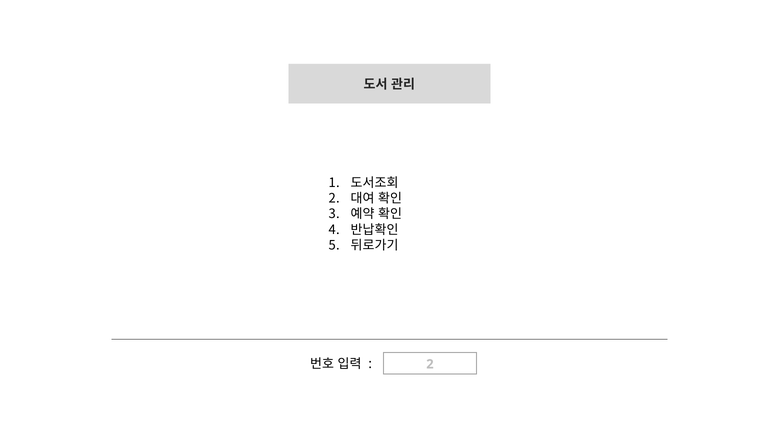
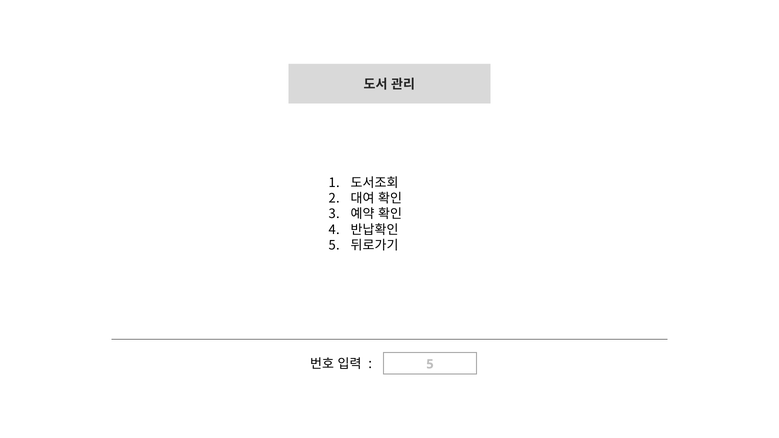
2: 2 -> 5 (430, 364)
